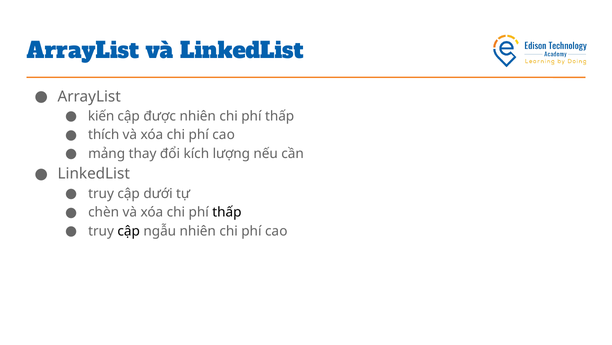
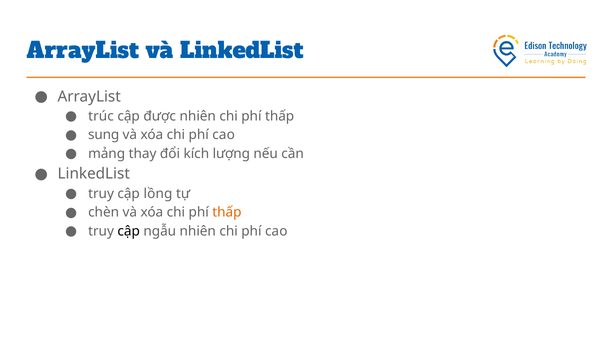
kiến: kiến -> trúc (101, 116)
thích: thích -> sung (104, 135)
dưới: dưới -> lồng (158, 193)
thấp colour: black -> orange (227, 212)
